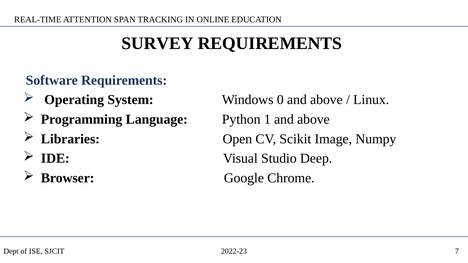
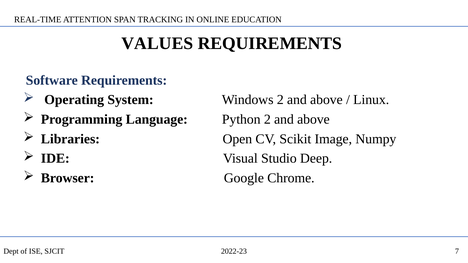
SURVEY: SURVEY -> VALUES (157, 44)
Windows 0: 0 -> 2 (280, 100)
Python 1: 1 -> 2 (267, 119)
